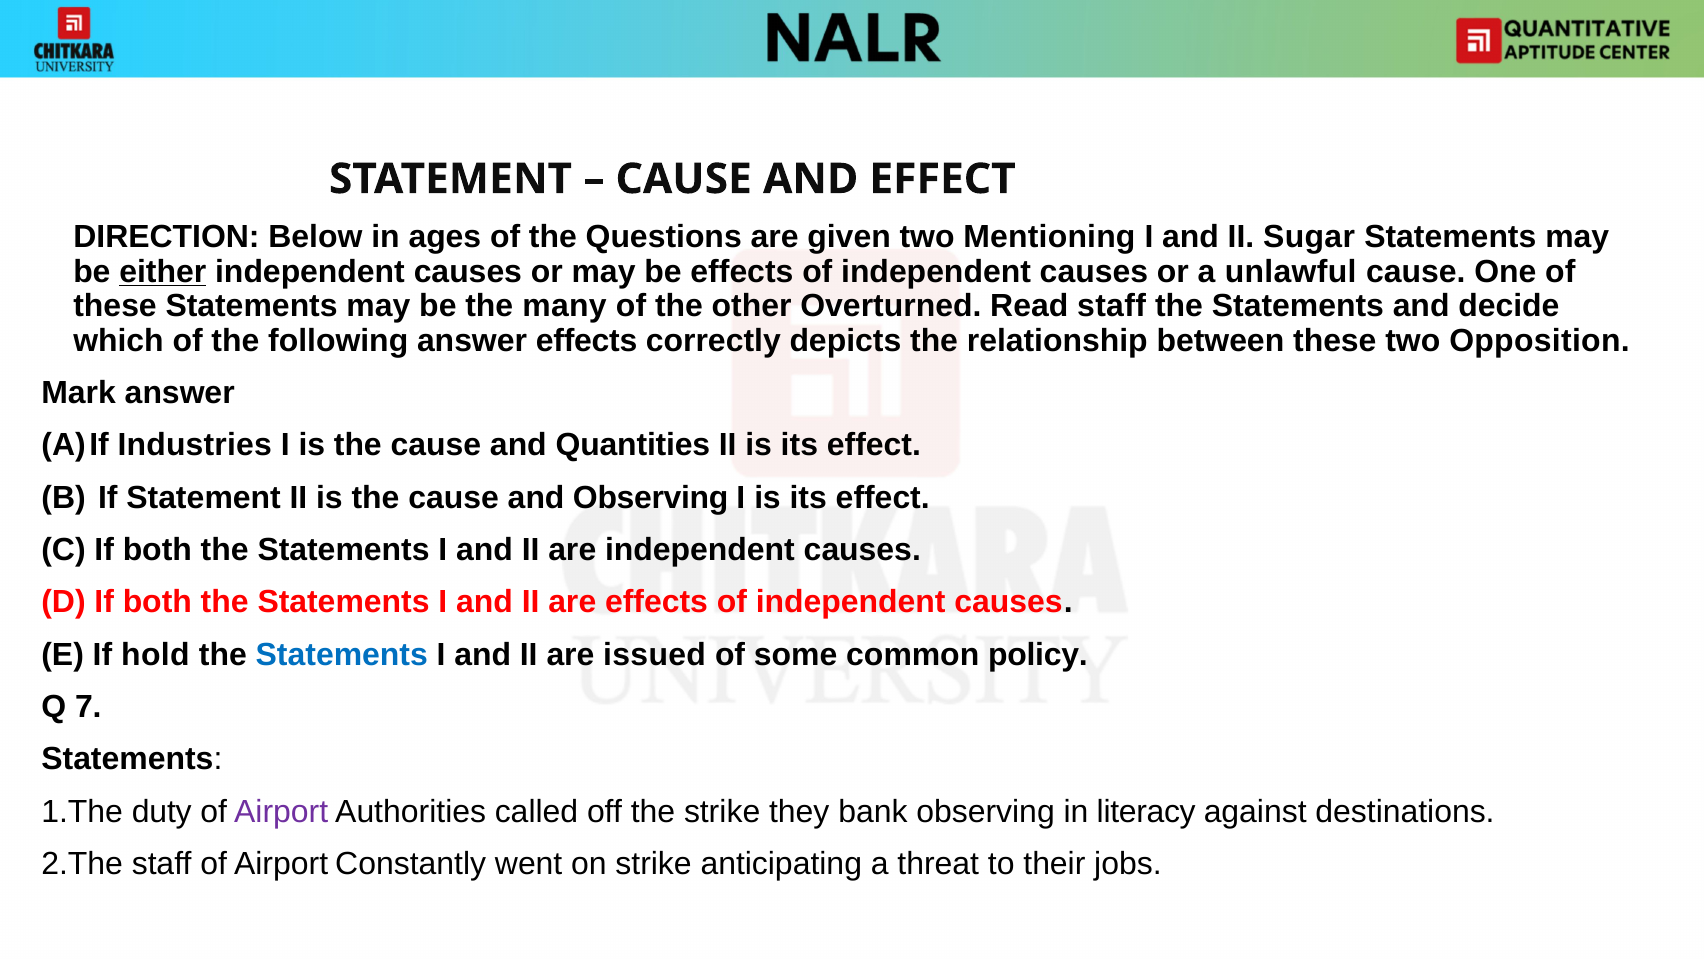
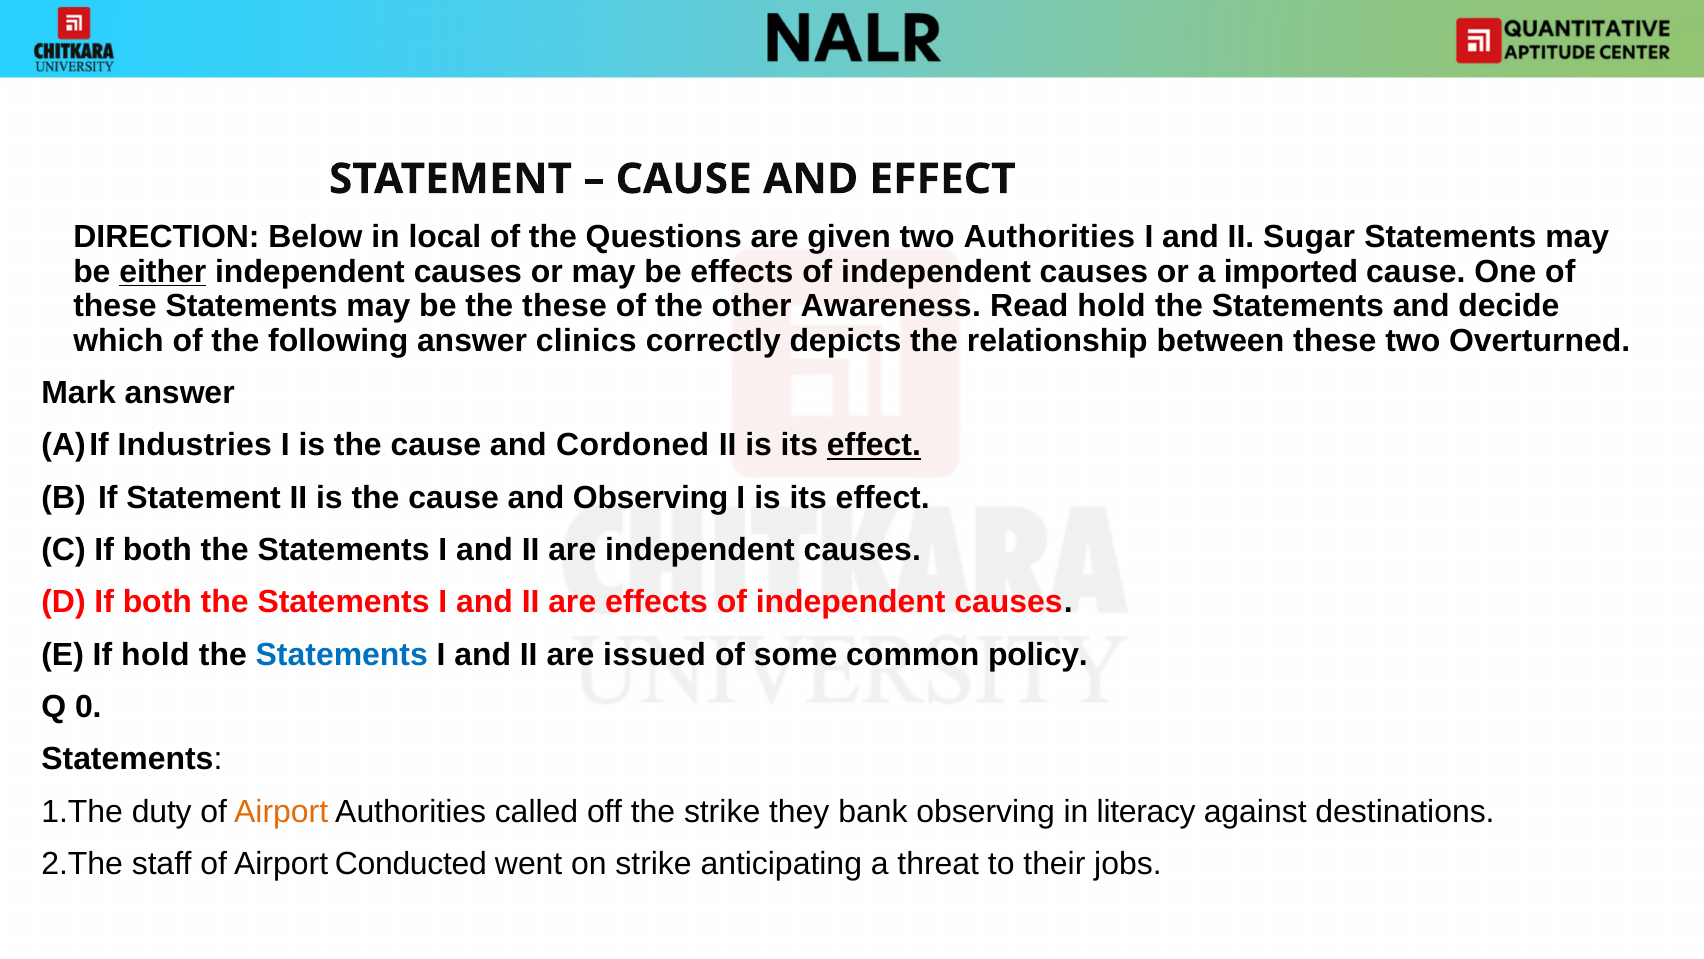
ages: ages -> local (445, 237)
two Mentioning: Mentioning -> Authorities (1049, 237)
unlawful: unlawful -> imported (1291, 272)
the many: many -> these (565, 306)
Overturned: Overturned -> Awareness (891, 306)
Read staff: staff -> hold (1112, 306)
answer effects: effects -> clinics (586, 341)
Opposition: Opposition -> Overturned (1540, 341)
Quantities: Quantities -> Cordoned (633, 445)
effect underline: none -> present (874, 445)
7: 7 -> 0 (88, 707)
Airport colour: purple -> orange (281, 811)
Constantly: Constantly -> Conducted (411, 863)
